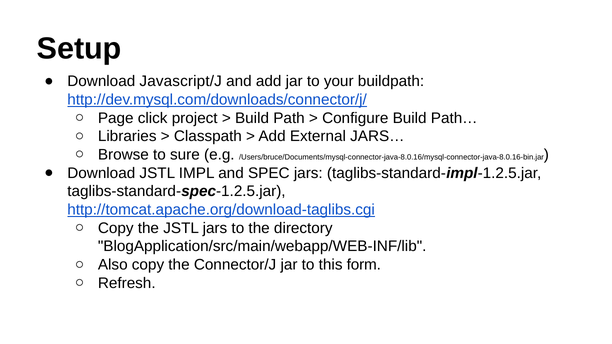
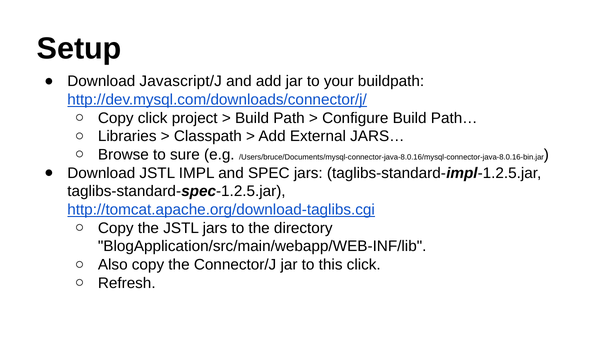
Page: Page -> Copy (116, 118)
this form: form -> click (364, 265)
